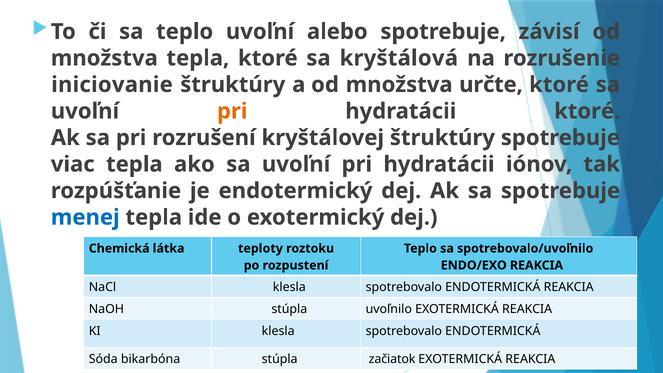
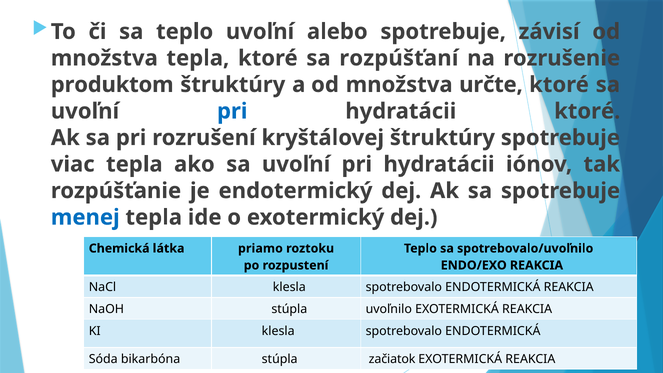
kryštálová: kryštálová -> rozpúšťaní (399, 58)
iniciovanie: iniciovanie -> produktom (112, 85)
pri colour: orange -> blue (232, 111)
teploty: teploty -> priamo (260, 248)
